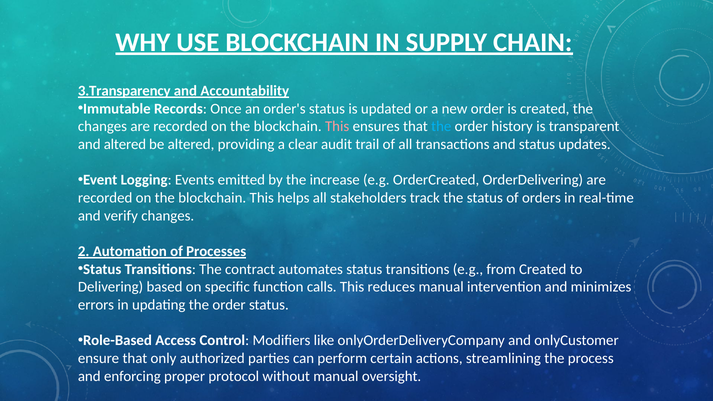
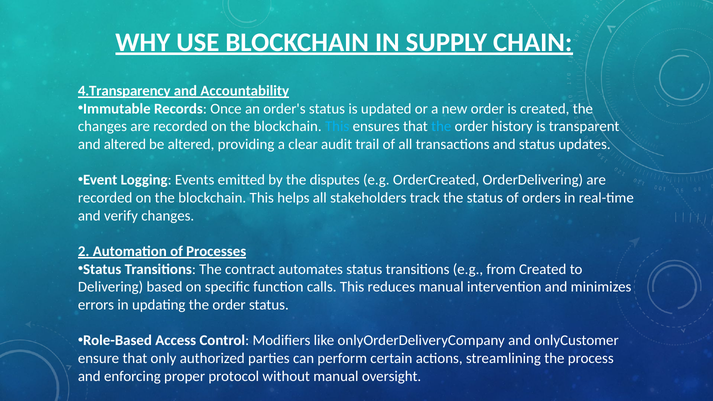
3.Transparency: 3.Transparency -> 4.Transparency (124, 91)
This colour: pink -> light blue (337, 127)
increase: increase -> disputes (335, 180)
